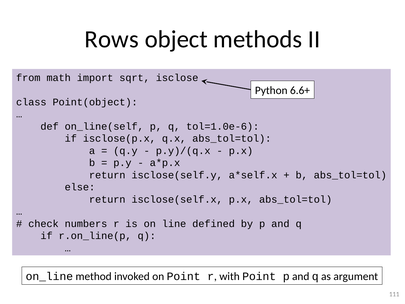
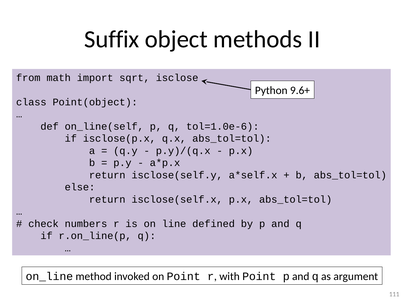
Rows: Rows -> Suffix (112, 39)
6.6+: 6.6+ -> 9.6+ (300, 90)
